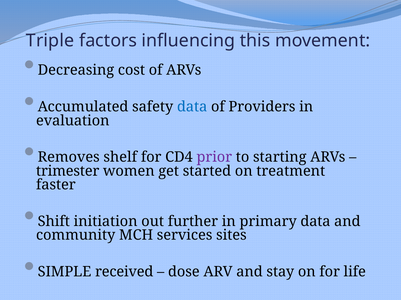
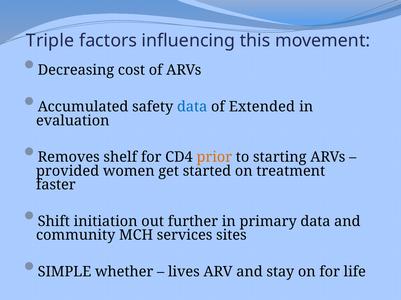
Providers: Providers -> Extended (262, 107)
prior colour: purple -> orange (214, 157)
trimester: trimester -> provided (68, 171)
received: received -> whether (124, 272)
dose: dose -> lives (184, 272)
